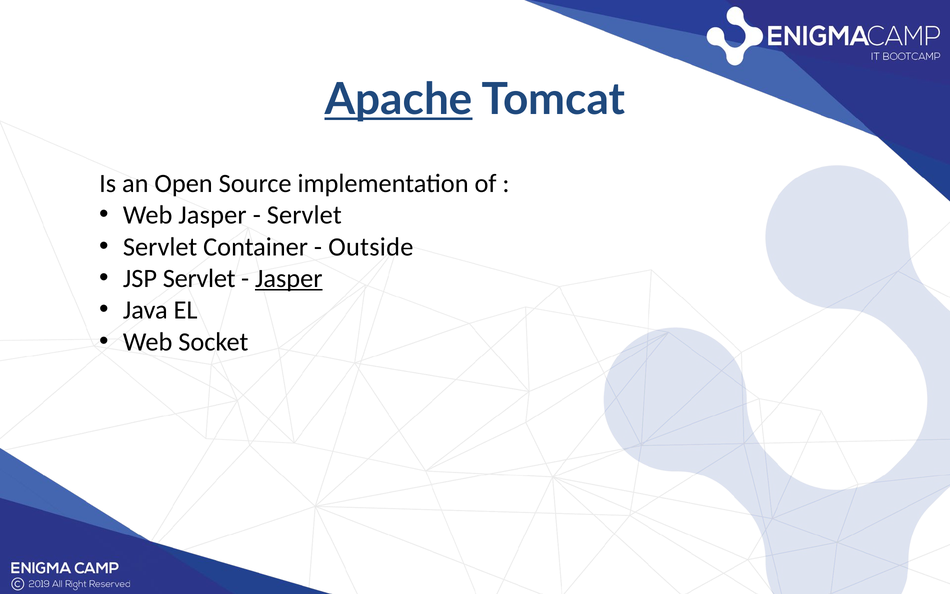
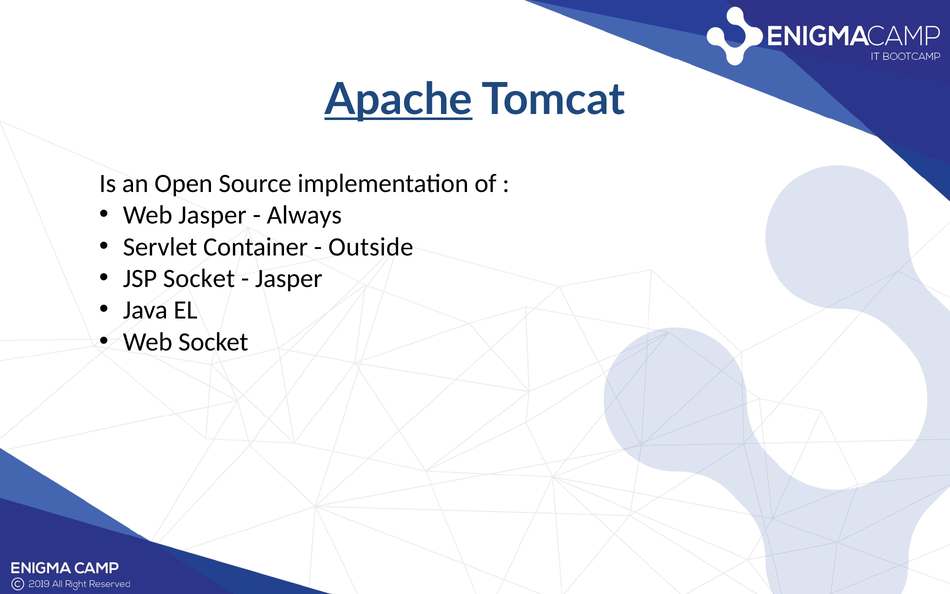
Servlet: Servlet -> Always (304, 215)
JSP Servlet: Servlet -> Socket (199, 278)
Jasper underline: present -> none (289, 278)
